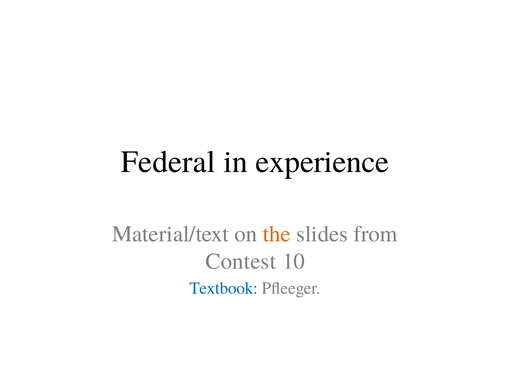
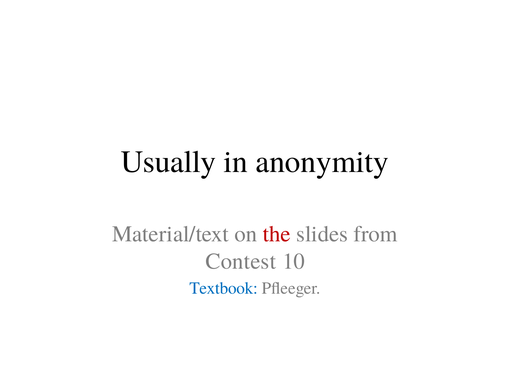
Federal: Federal -> Usually (168, 162)
experience: experience -> anonymity (322, 162)
the colour: orange -> red (277, 234)
